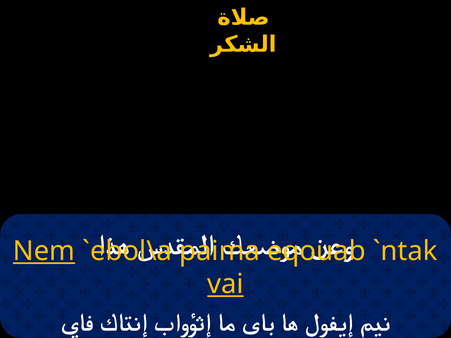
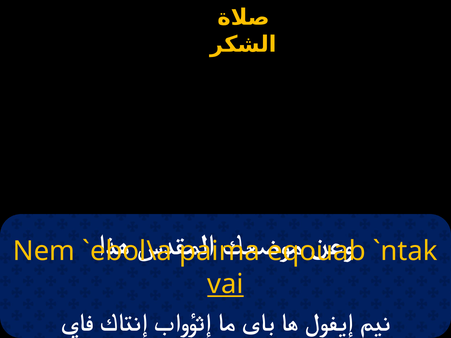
Nem underline: present -> none (44, 251)
